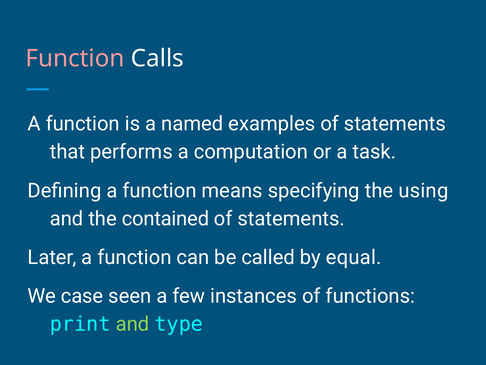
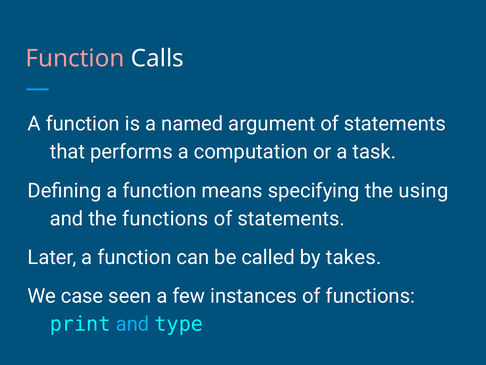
examples: examples -> argument (272, 124)
the contained: contained -> functions (165, 218)
equal: equal -> takes (354, 257)
and colour: light green -> light blue (132, 324)
